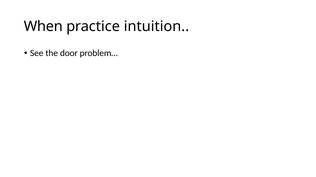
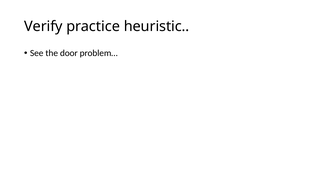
When: When -> Verify (43, 27)
intuition: intuition -> heuristic (157, 27)
